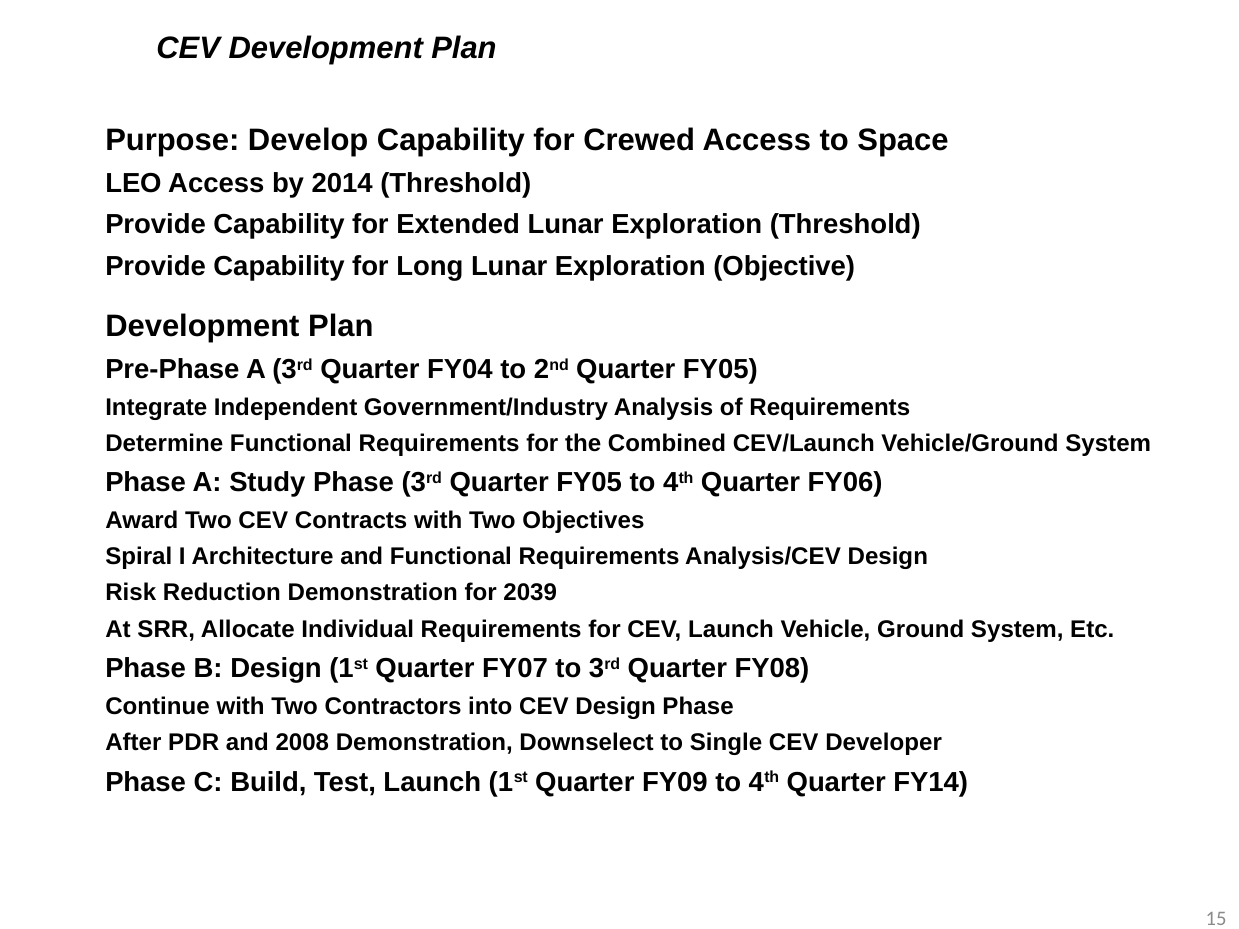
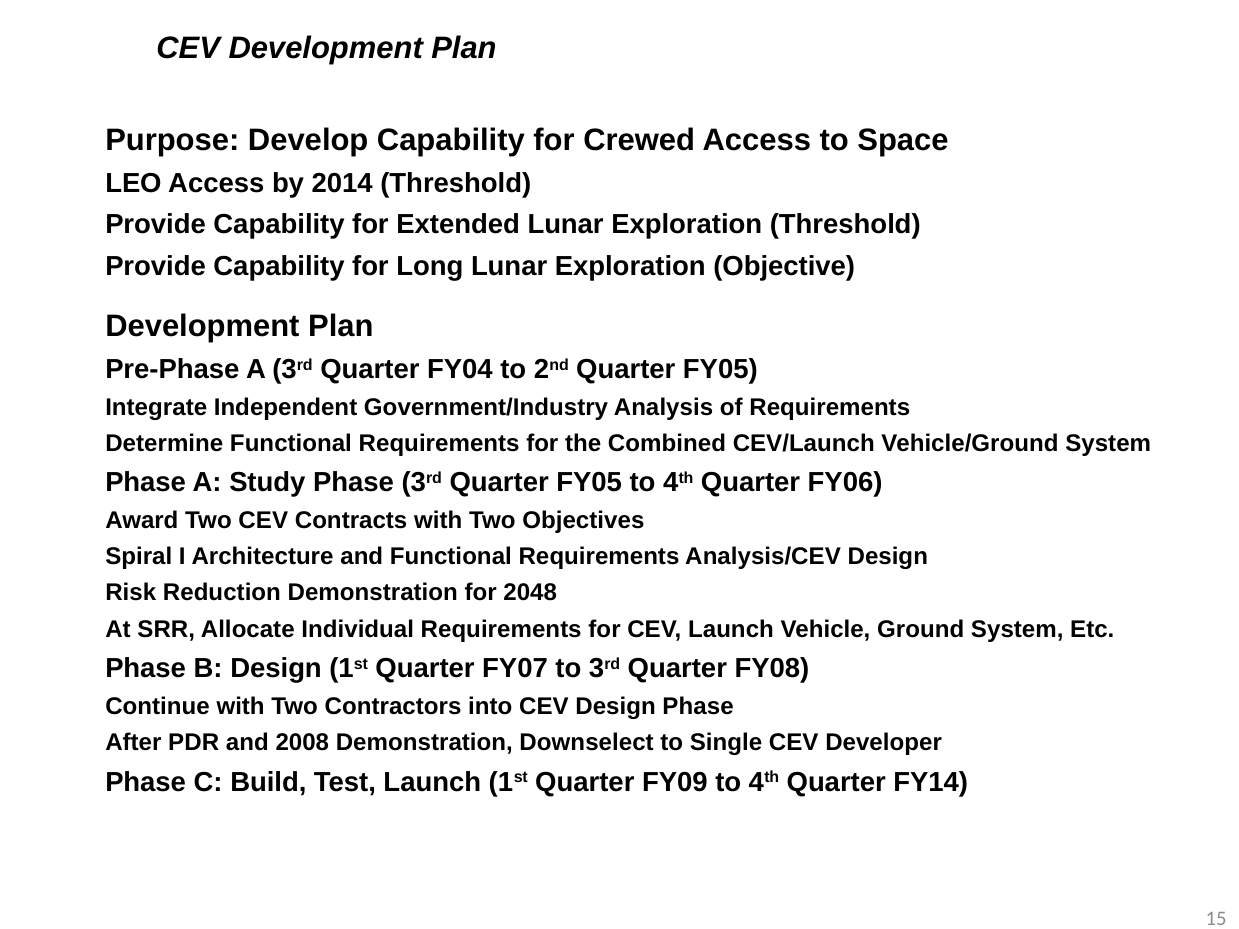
2039: 2039 -> 2048 (530, 593)
